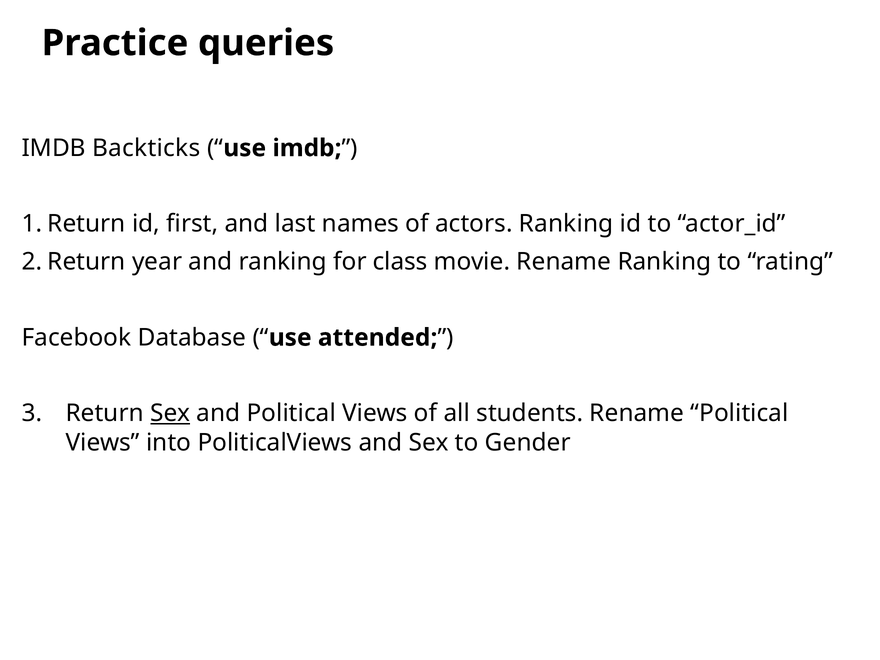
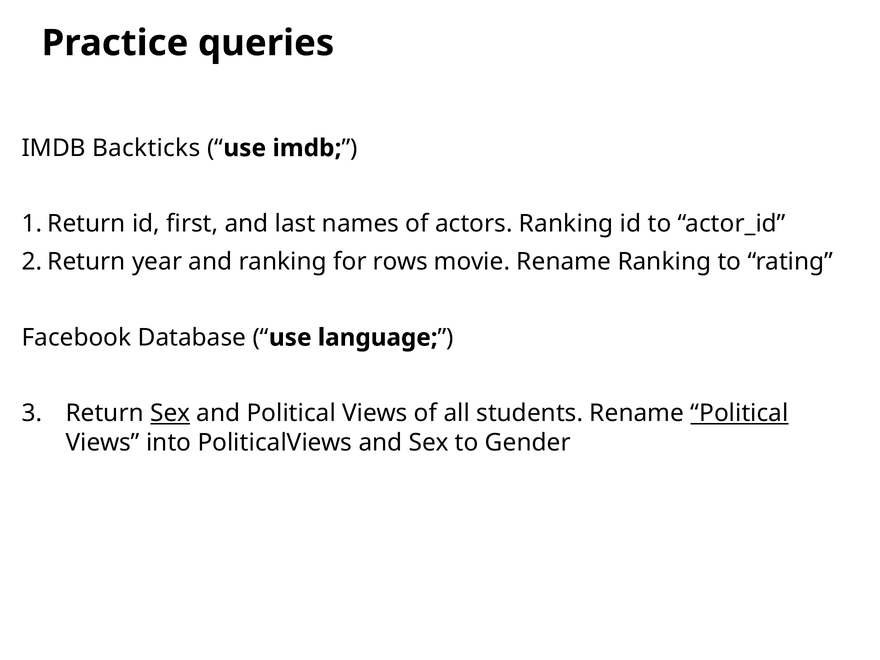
class: class -> rows (400, 262)
attended: attended -> language (378, 338)
Political underline: none -> present (739, 413)
